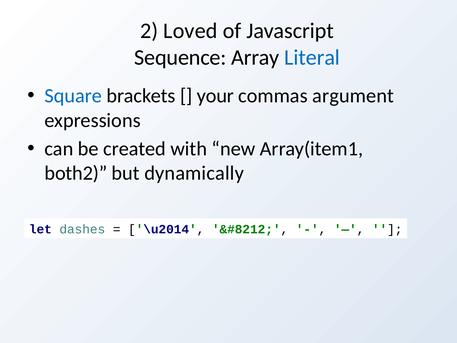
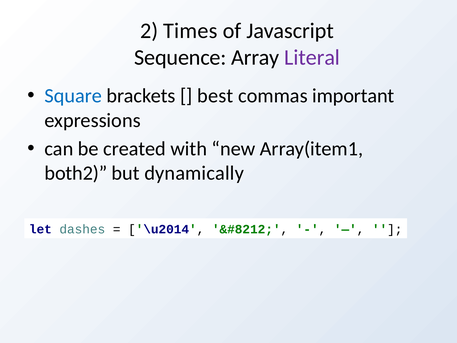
Loved: Loved -> Times (190, 31)
Literal colour: blue -> purple (312, 58)
your: your -> best (215, 96)
argument: argument -> important (353, 96)
